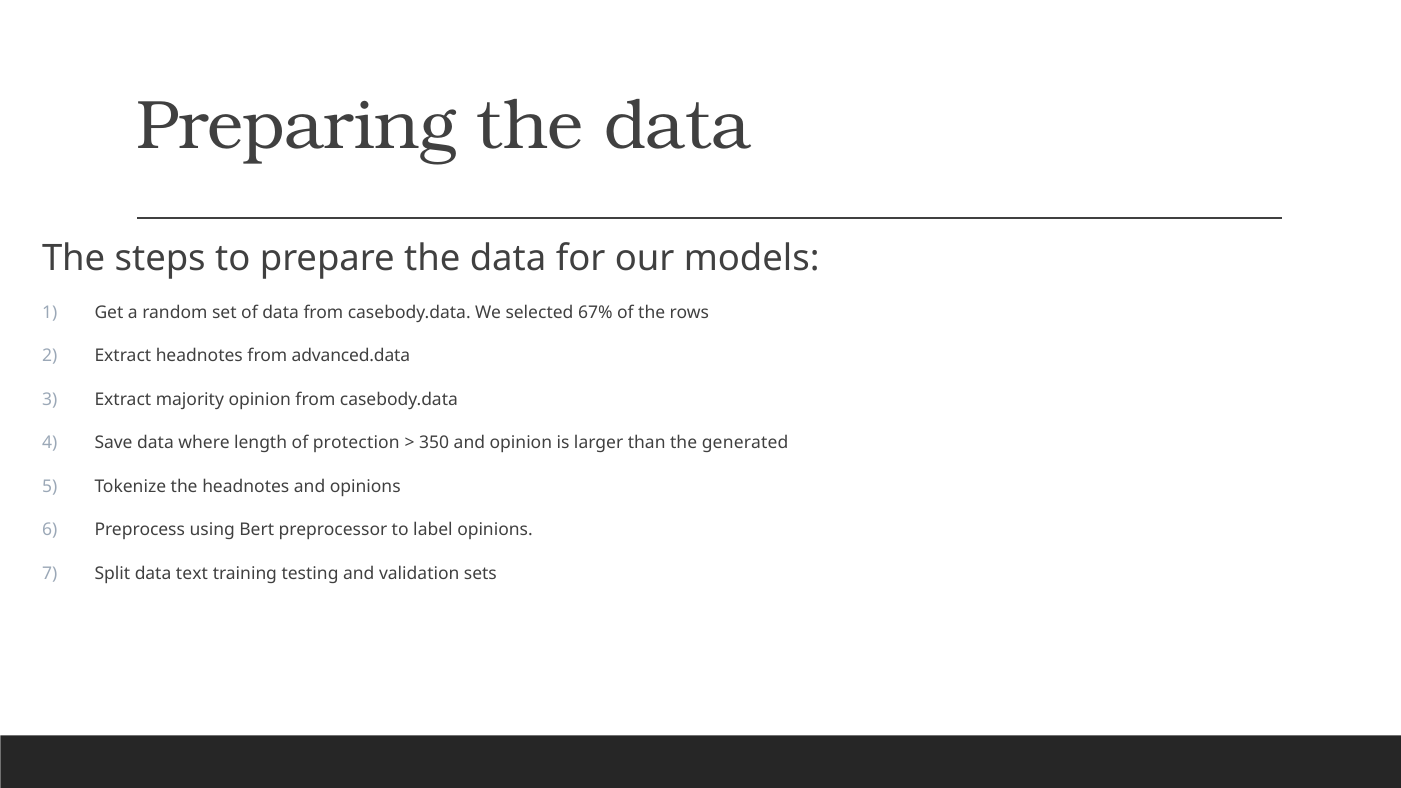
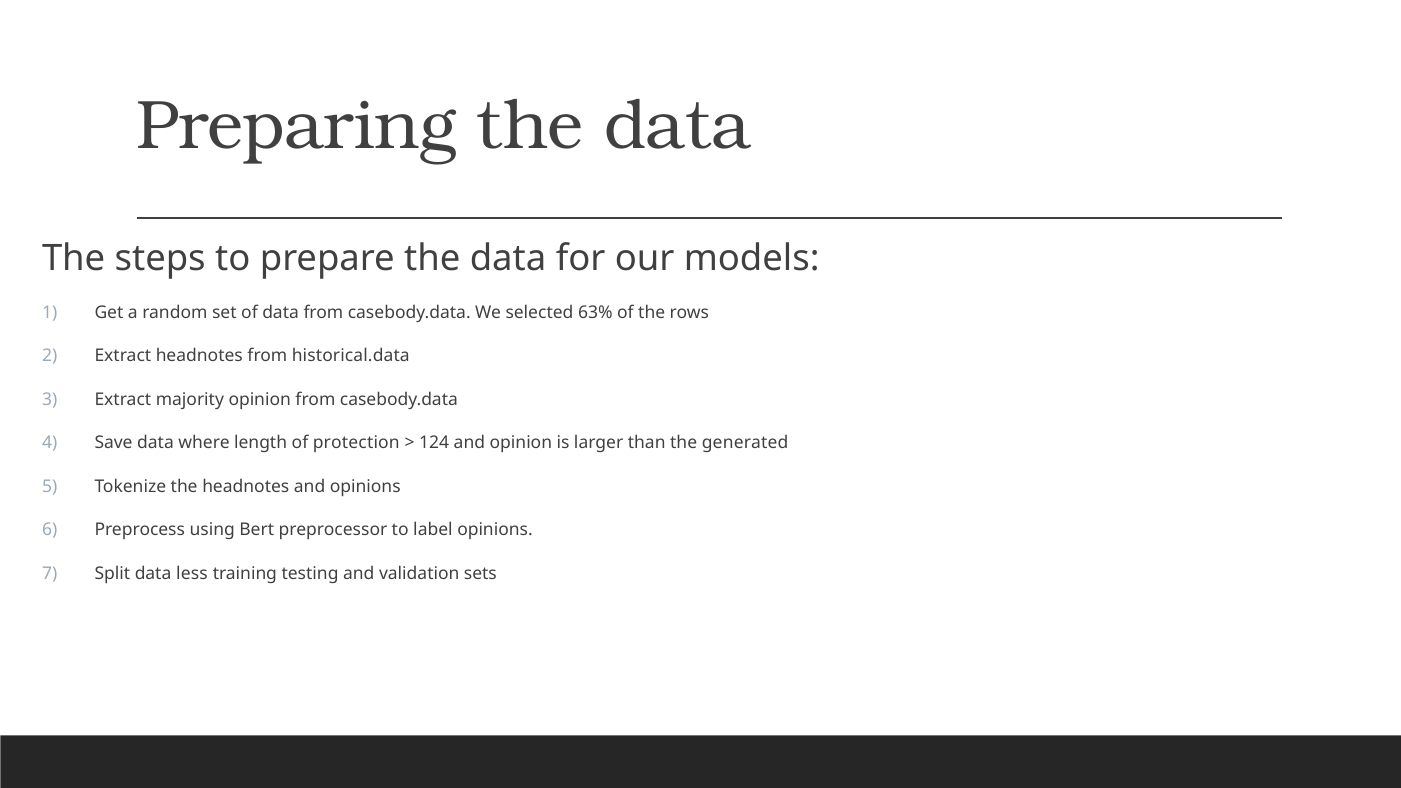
67%: 67% -> 63% (595, 312)
advanced.data: advanced.data -> historical.data (351, 356)
350: 350 -> 124 (434, 443)
text: text -> less (192, 573)
